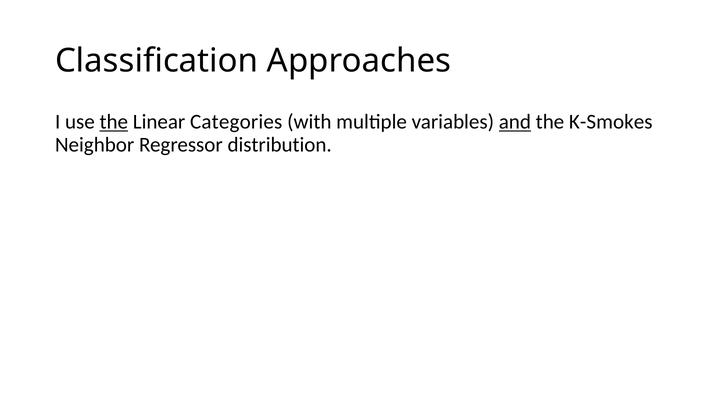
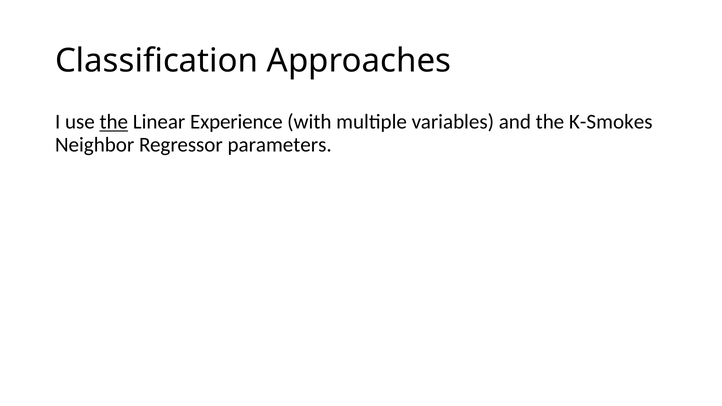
Categories: Categories -> Experience (236, 122)
and underline: present -> none (515, 122)
distribution: distribution -> parameters (280, 145)
